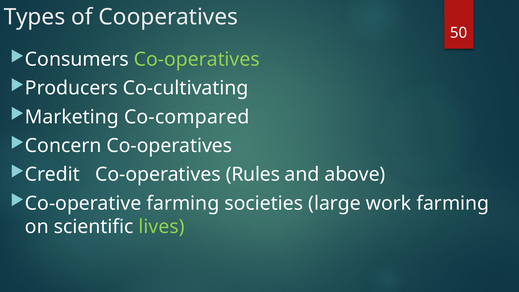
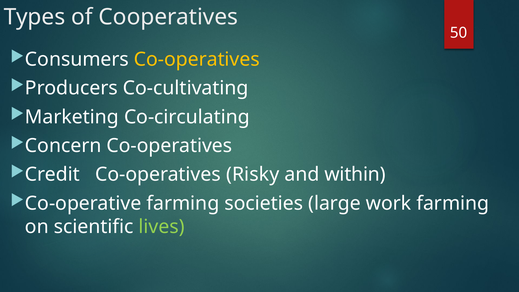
Co-operatives colour: light green -> yellow (197, 59)
Co-compared: Co-compared -> Co-circulating (187, 117)
Rules: Rules -> Risky (253, 174)
above: above -> within (355, 174)
